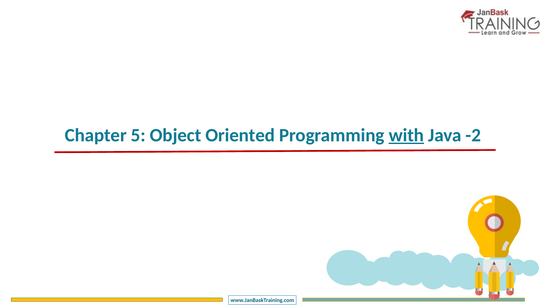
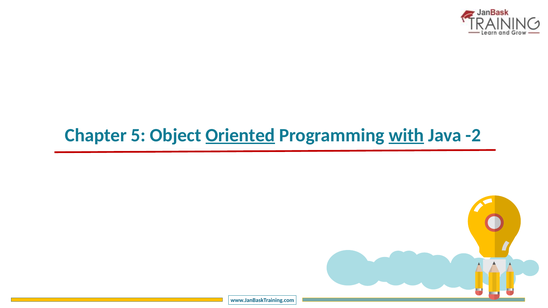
Oriented underline: none -> present (240, 135)
